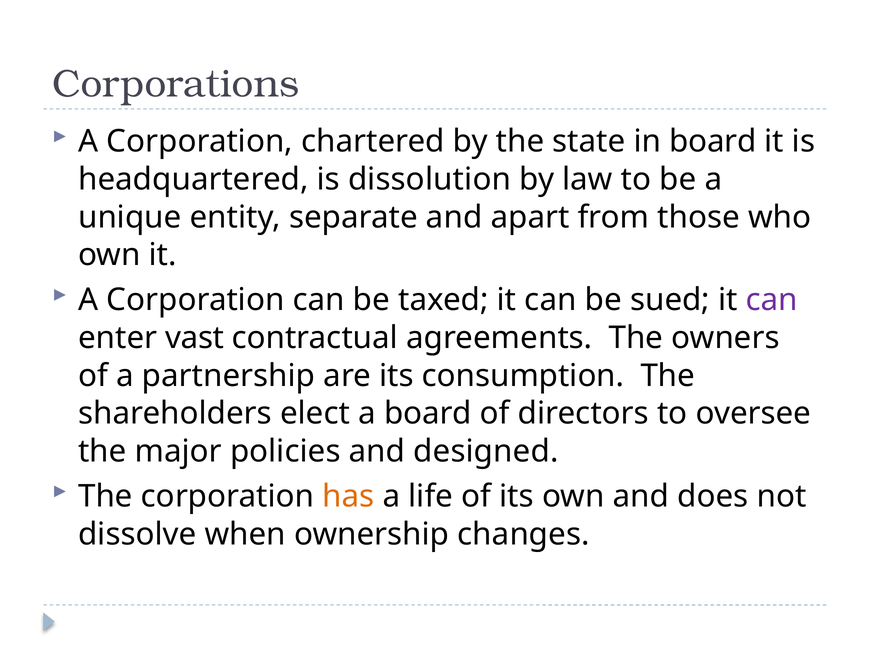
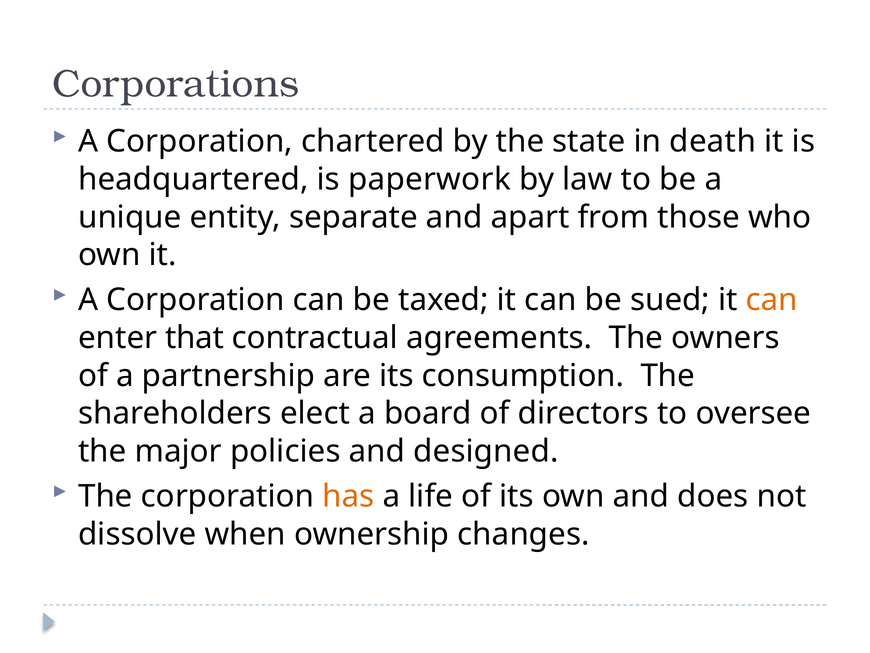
in board: board -> death (713, 141)
dissolution: dissolution -> paperwork (429, 179)
can colour: purple -> orange (772, 300)
vast: vast -> that (195, 338)
